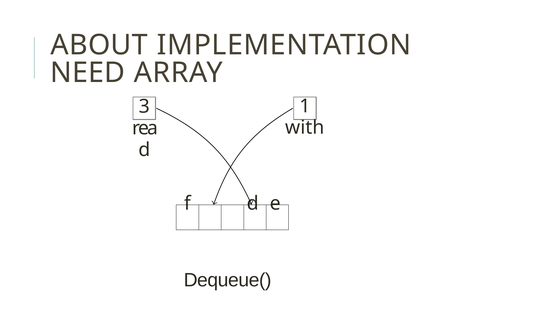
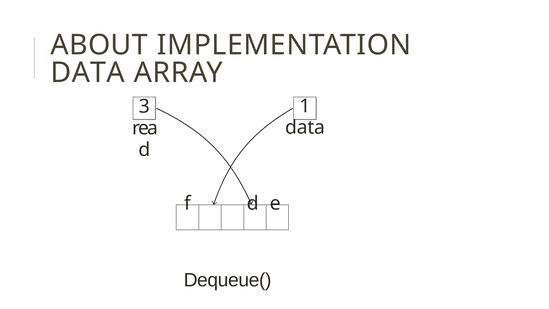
NEED: NEED -> DATA (88, 73)
with: with -> data (305, 127)
